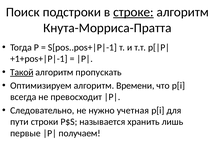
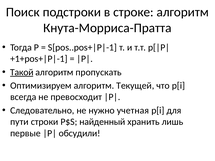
строке underline: present -> none (133, 12)
Времени: Времени -> Текущей (135, 86)
называется: называется -> найденный (102, 122)
получаем: получаем -> обсудили (80, 133)
